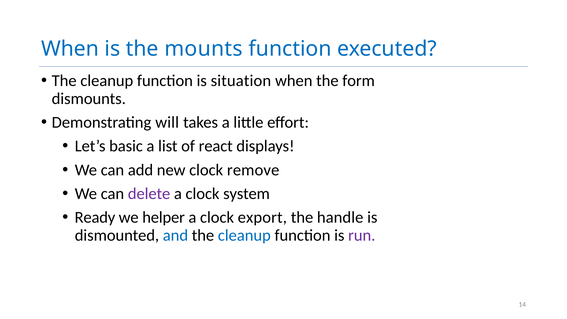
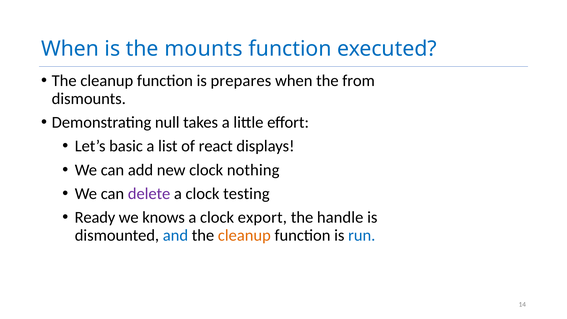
situation: situation -> prepares (241, 81)
form: form -> from (359, 81)
will: will -> null (167, 122)
remove: remove -> nothing (253, 170)
system: system -> testing (246, 194)
helper: helper -> knows (164, 217)
cleanup colour: blue -> orange (244, 235)
run colour: purple -> blue (362, 235)
